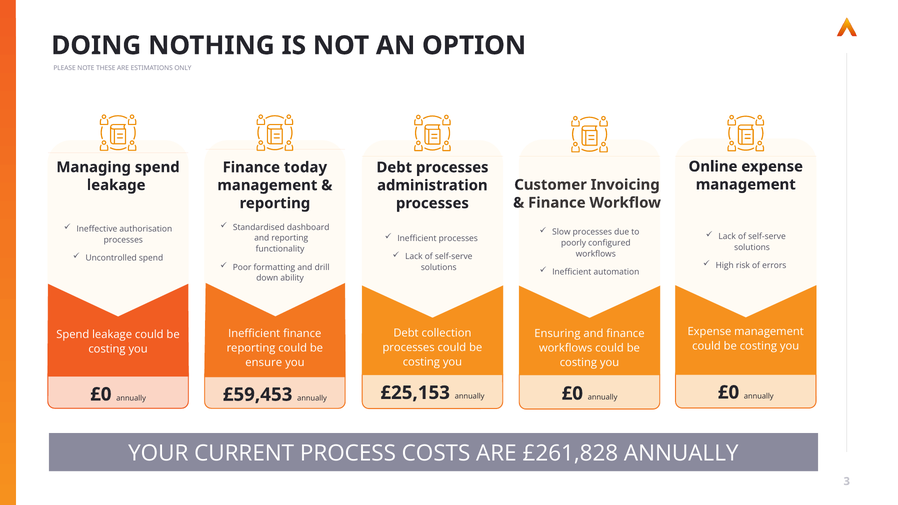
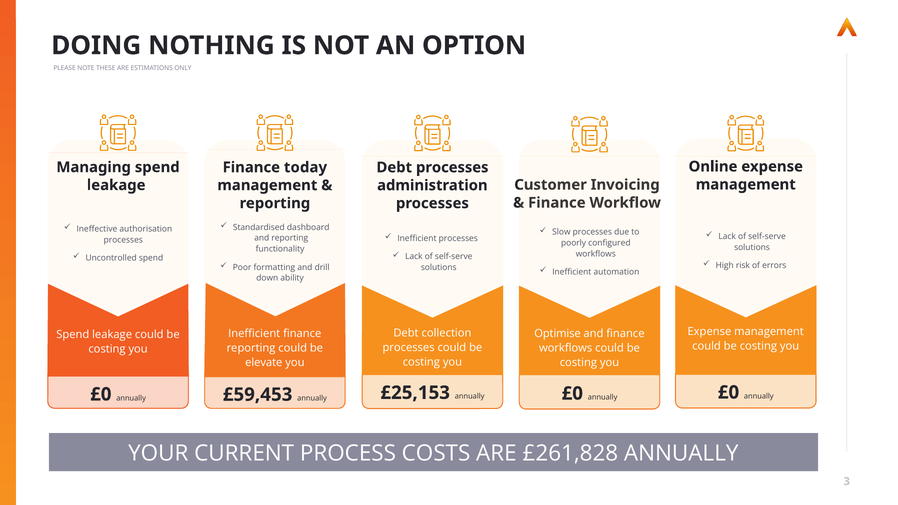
Ensuring: Ensuring -> Optimise (557, 334)
ensure: ensure -> elevate (264, 363)
